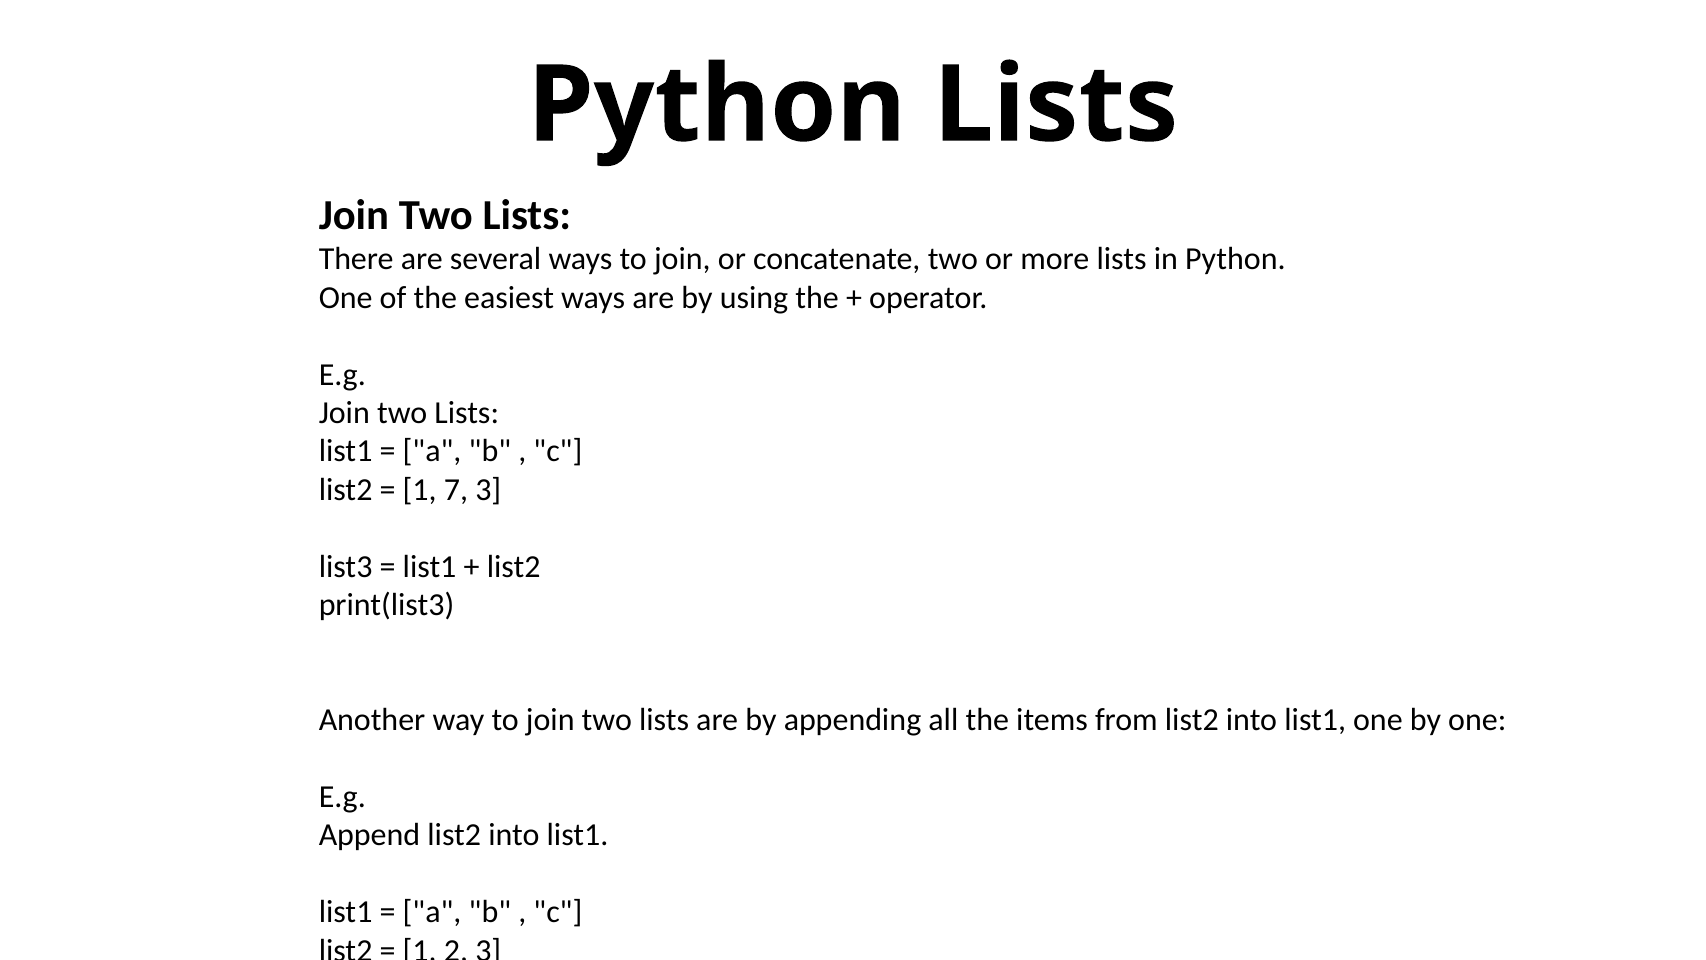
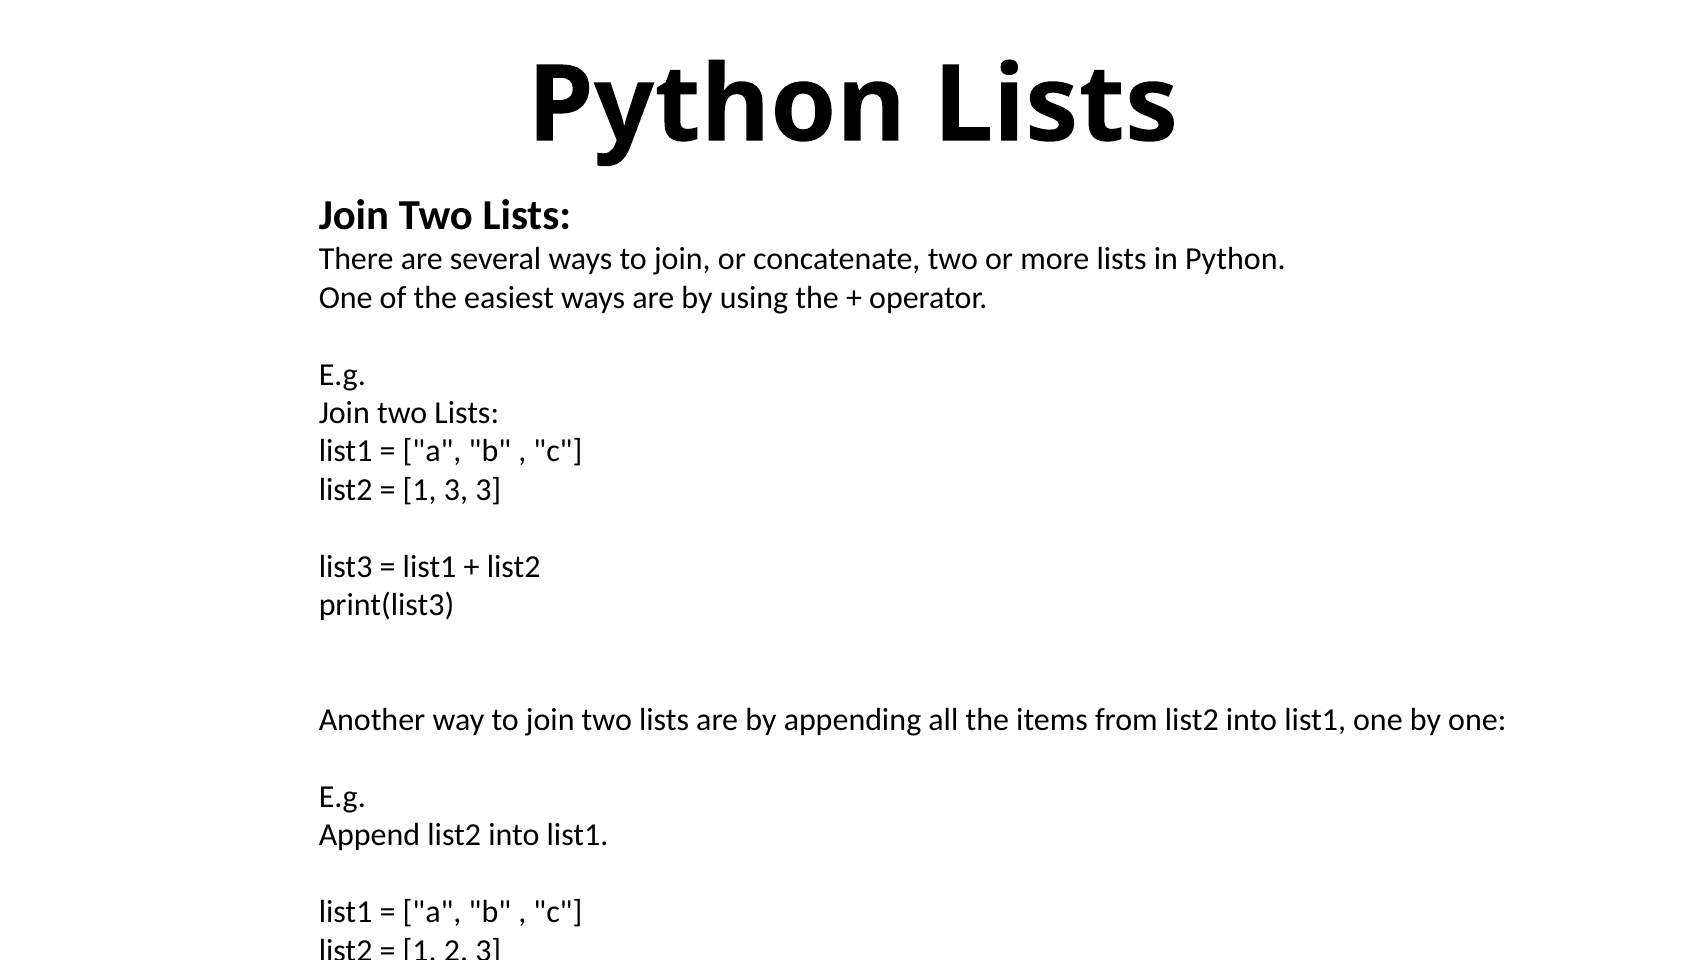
1 7: 7 -> 3 (456, 490)
